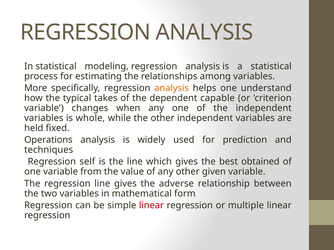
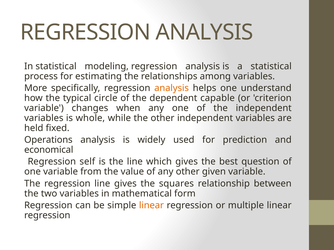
takes: takes -> circle (106, 98)
techniques: techniques -> economical (49, 150)
obtained: obtained -> question (260, 162)
adverse: adverse -> squares (176, 184)
linear colour: red -> orange (151, 206)
